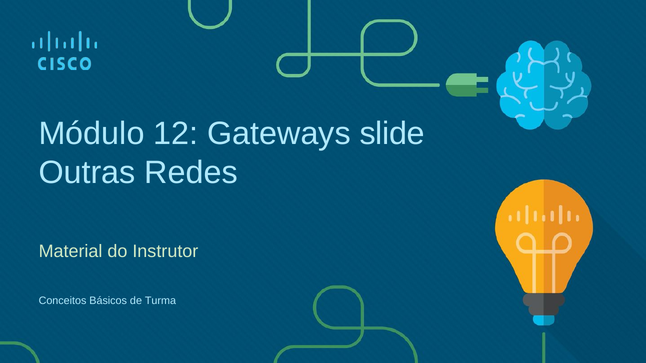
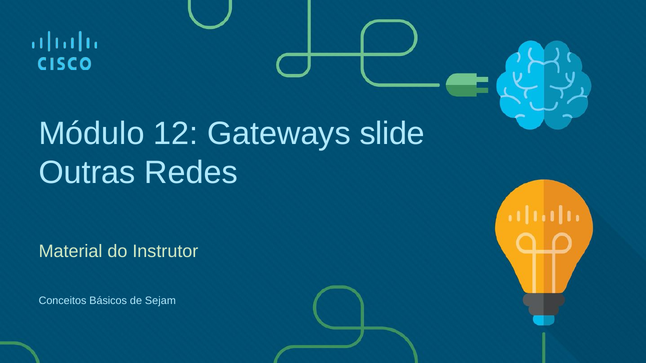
Turma: Turma -> Sejam (160, 301)
